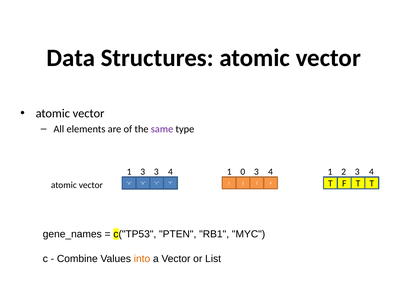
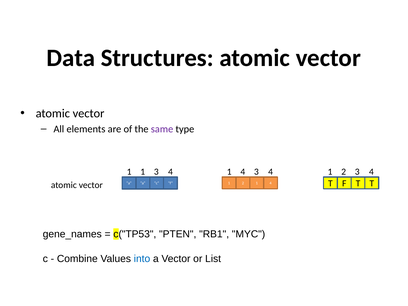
1 3: 3 -> 1 (143, 172)
0: 0 -> 4 (243, 172)
into colour: orange -> blue (142, 259)
